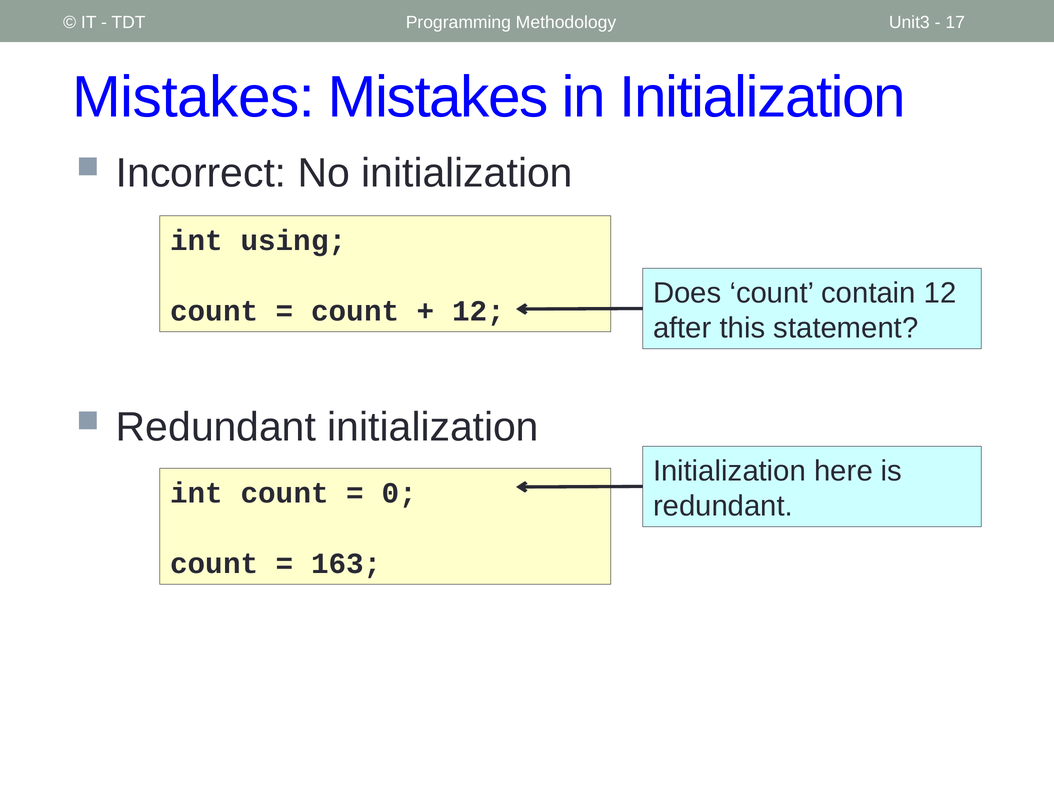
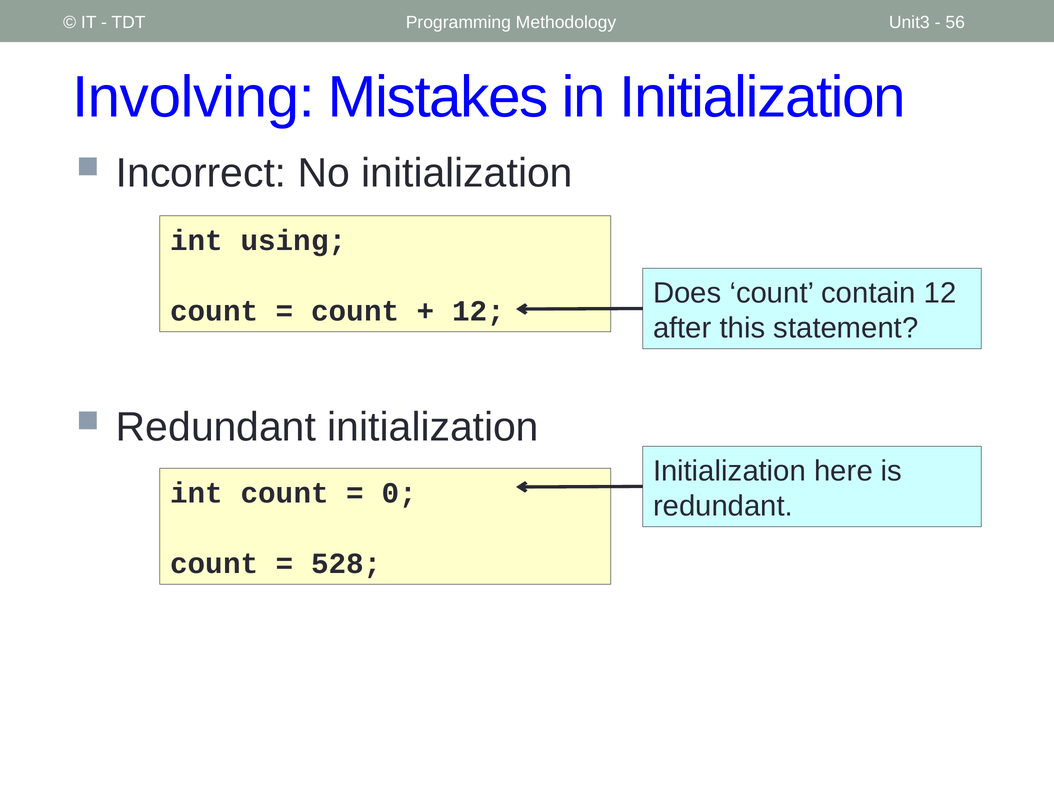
17: 17 -> 56 (955, 22)
Mistakes: Mistakes -> Involving (194, 97)
163: 163 -> 528 (346, 563)
